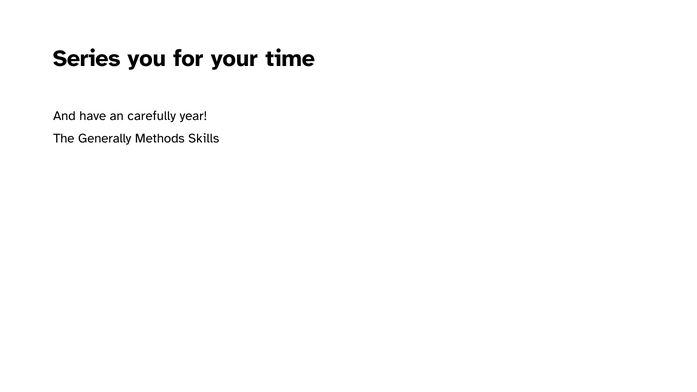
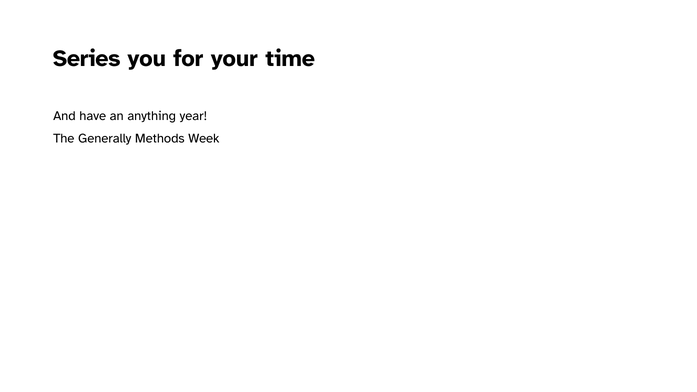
carefully: carefully -> anything (152, 116)
Skills: Skills -> Week (204, 139)
